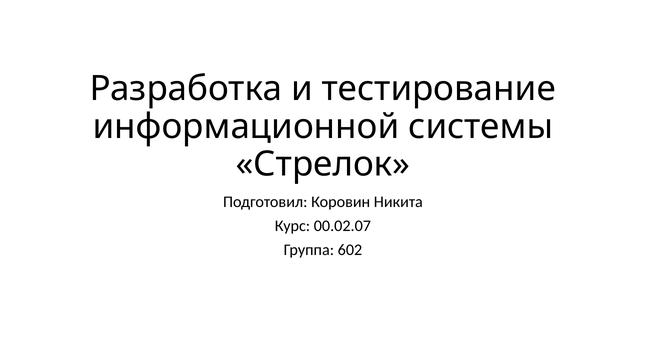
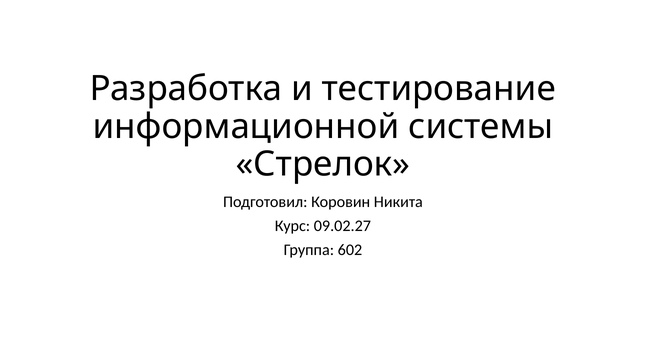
00.02.07: 00.02.07 -> 09.02.27 (342, 226)
